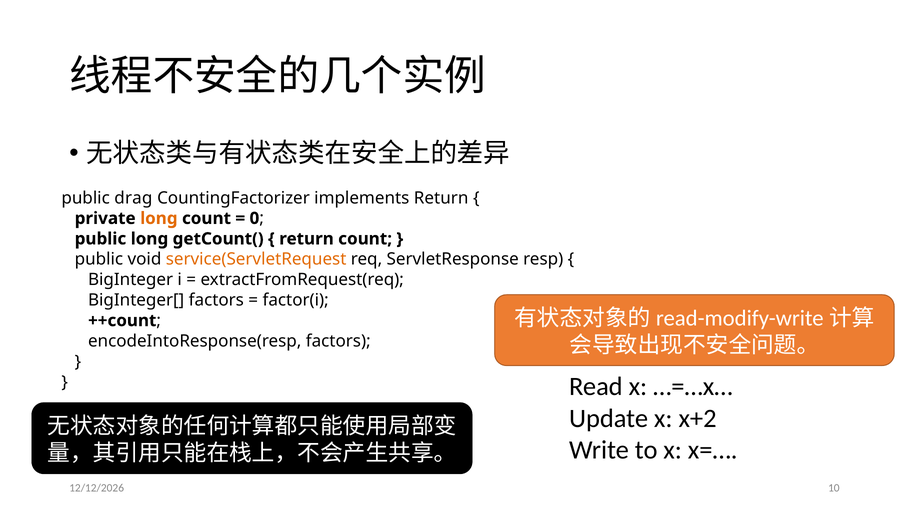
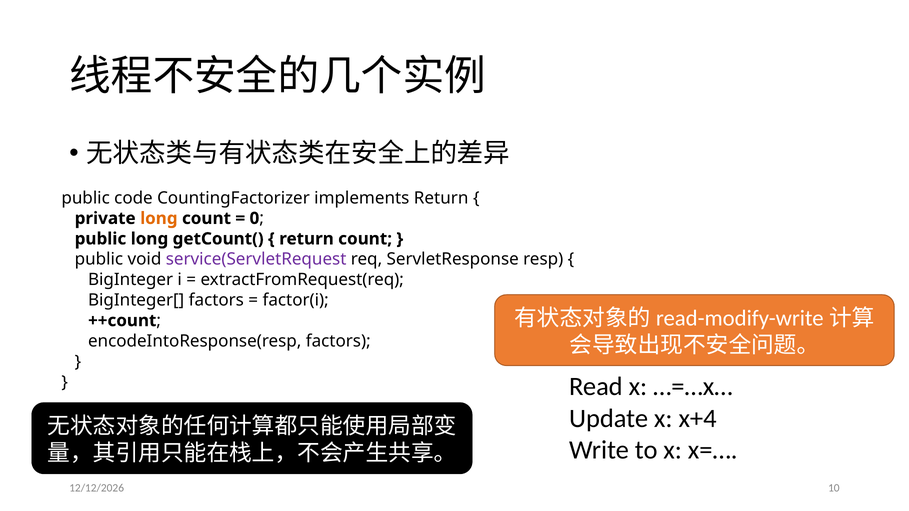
drag: drag -> code (133, 198)
service(ServletRequest colour: orange -> purple (256, 259)
x+2: x+2 -> x+4 (698, 419)
